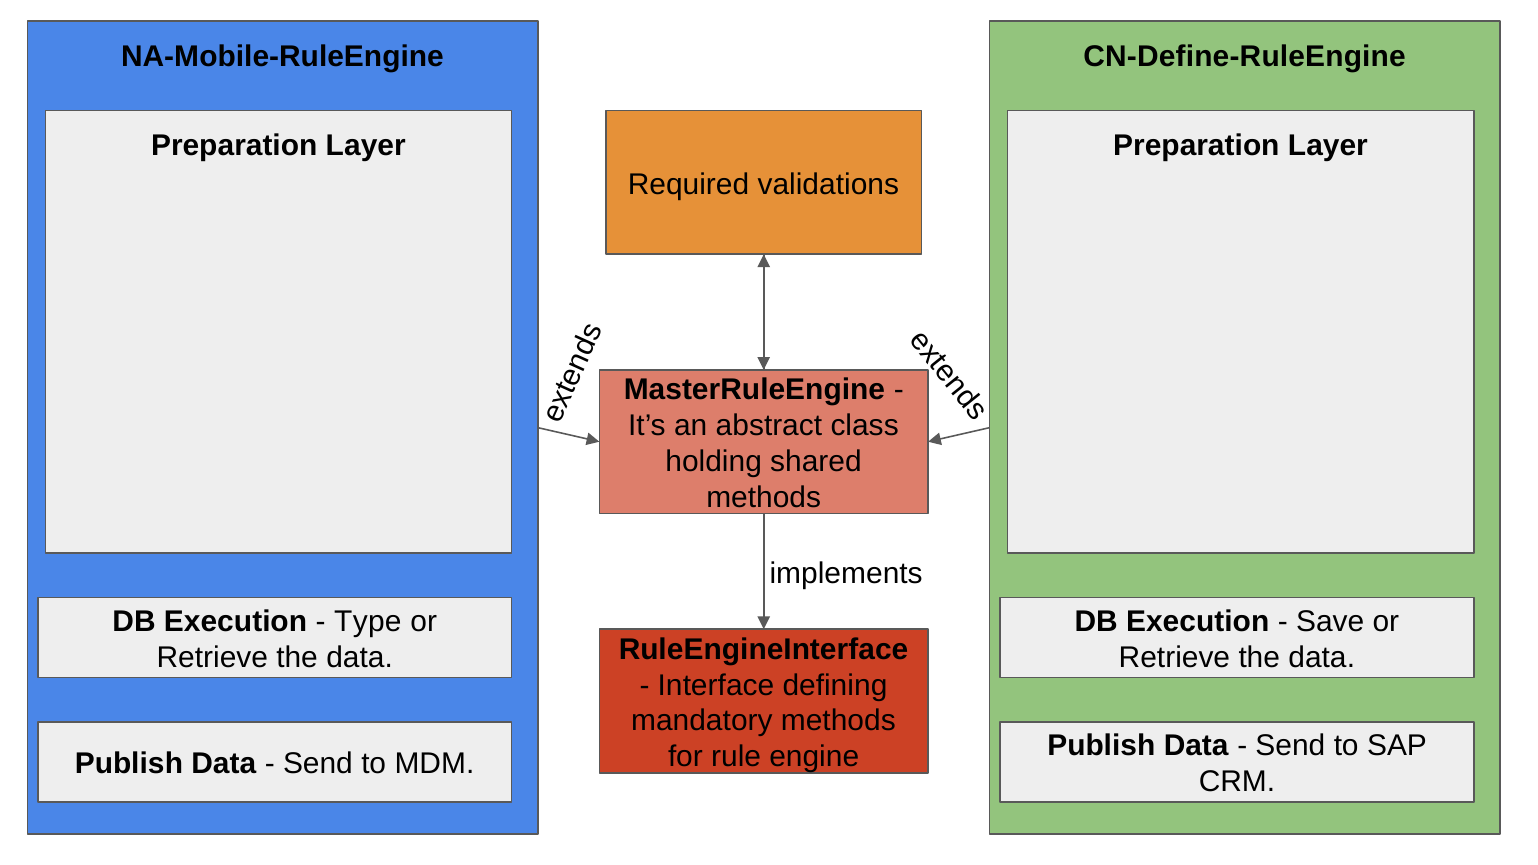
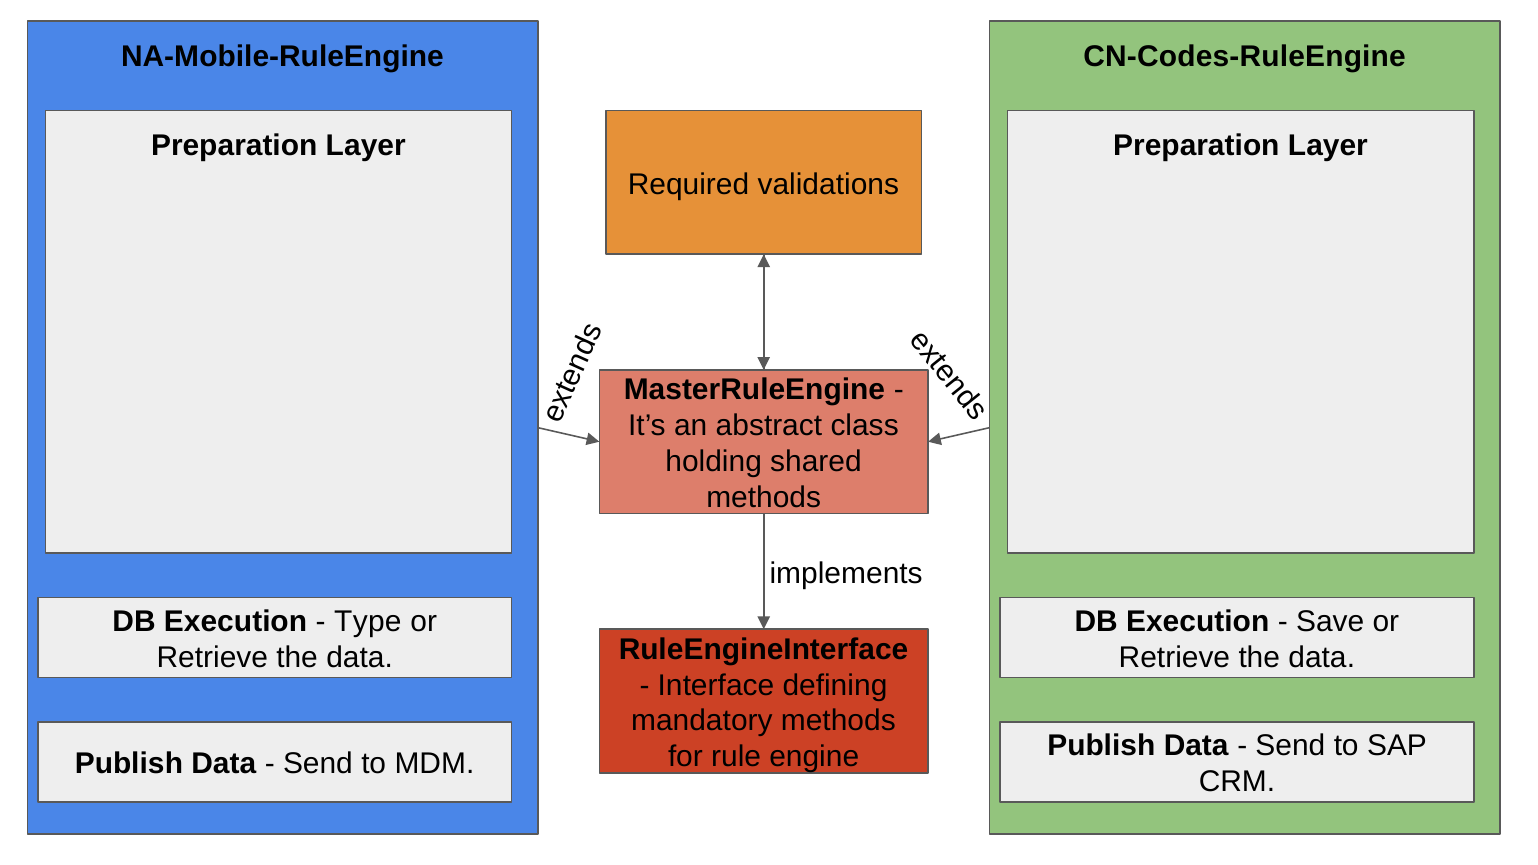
CN-Define-RuleEngine: CN-Define-RuleEngine -> CN-Codes-RuleEngine (1245, 56)
